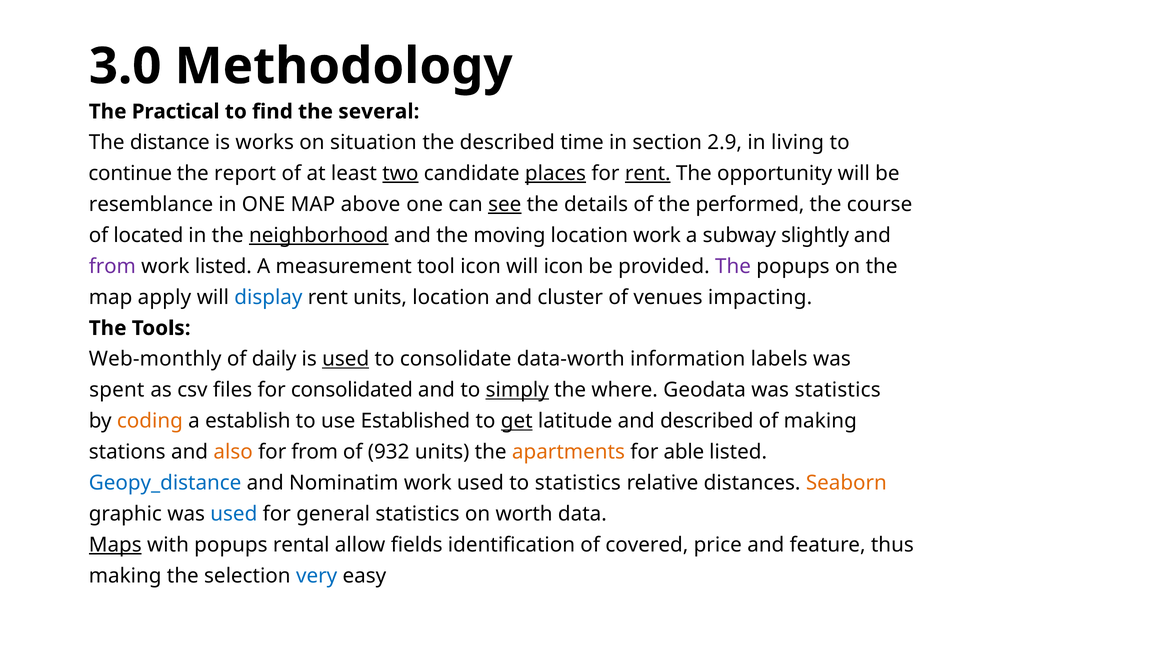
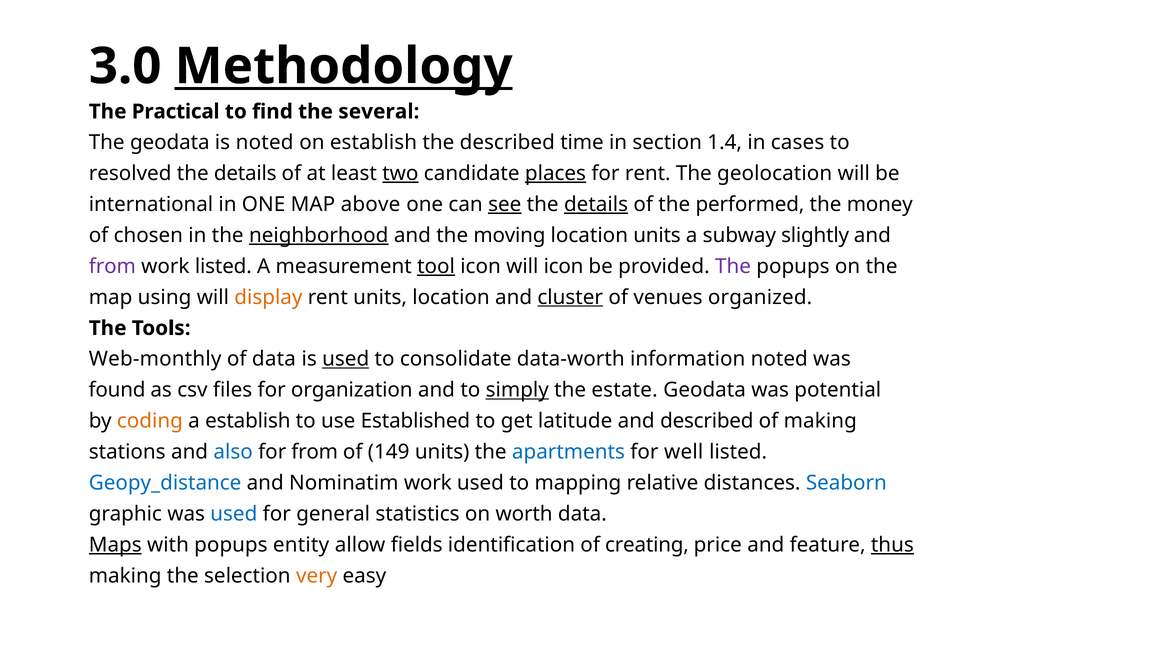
Methodology underline: none -> present (344, 66)
The distance: distance -> geodata (170, 143)
is works: works -> noted (265, 143)
on situation: situation -> establish (373, 143)
2.9: 2.9 -> 1.4 (725, 143)
living: living -> cases (798, 143)
continue: continue -> resolved (130, 174)
report: report -> details (245, 174)
rent underline: present -> none (648, 174)
opportunity: opportunity -> geolocation (775, 174)
resemblance: resemblance -> international (151, 205)
details underline: none -> present (596, 205)
course: course -> money (880, 205)
located: located -> chosen (148, 235)
location work: work -> units (657, 235)
tool underline: none -> present (436, 266)
apply: apply -> using (165, 297)
display colour: blue -> orange (268, 297)
cluster underline: none -> present (570, 297)
impacting: impacting -> organized (760, 297)
of daily: daily -> data (274, 359)
information labels: labels -> noted (779, 359)
spent: spent -> found (117, 390)
consolidated: consolidated -> organization (352, 390)
where: where -> estate (625, 390)
was statistics: statistics -> potential (838, 390)
get underline: present -> none (517, 421)
also colour: orange -> blue (233, 452)
932: 932 -> 149 (389, 452)
apartments colour: orange -> blue (568, 452)
able: able -> well (684, 452)
to statistics: statistics -> mapping (578, 483)
Seaborn colour: orange -> blue (846, 483)
rental: rental -> entity (301, 545)
covered: covered -> creating (647, 545)
thus underline: none -> present (892, 545)
very colour: blue -> orange (317, 576)
